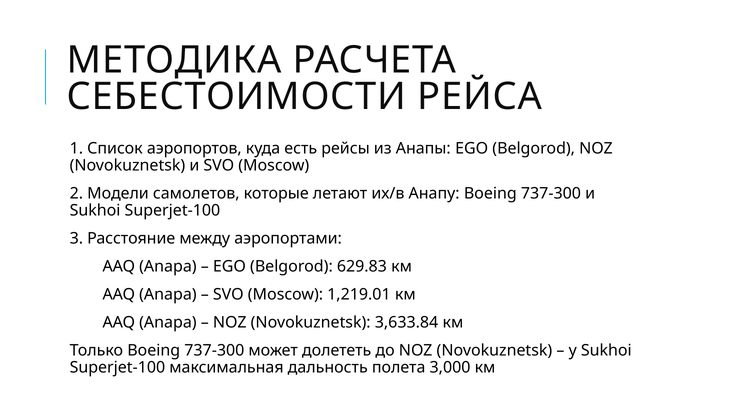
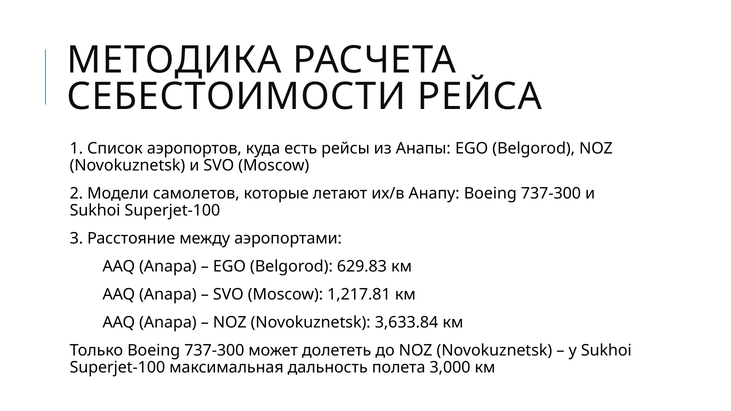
1,219.01: 1,219.01 -> 1,217.81 (359, 295)
